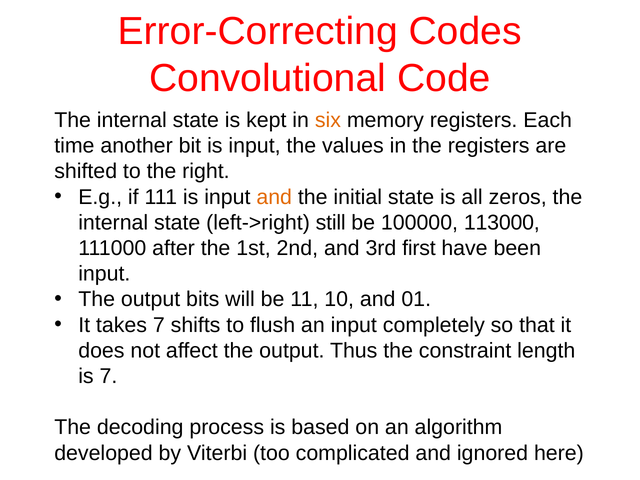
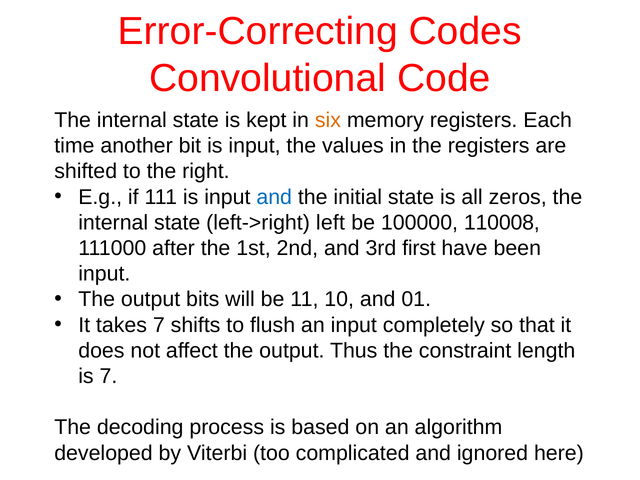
and colour: orange -> blue (274, 197)
still: still -> left (330, 223)
113000: 113000 -> 110008 (502, 223)
